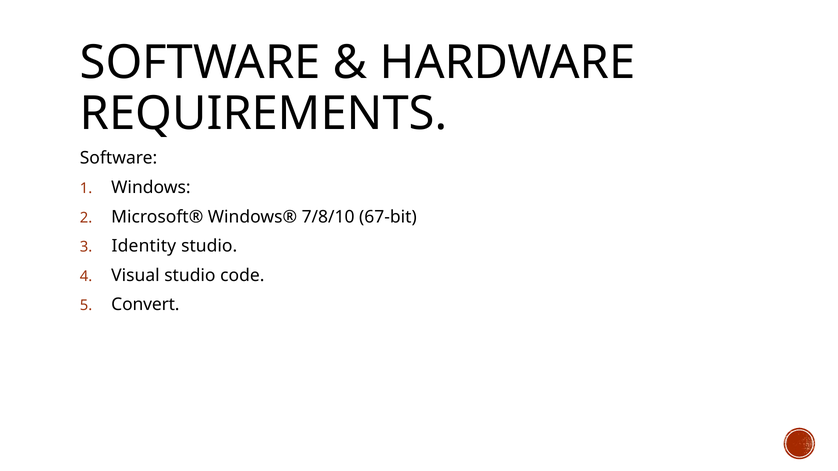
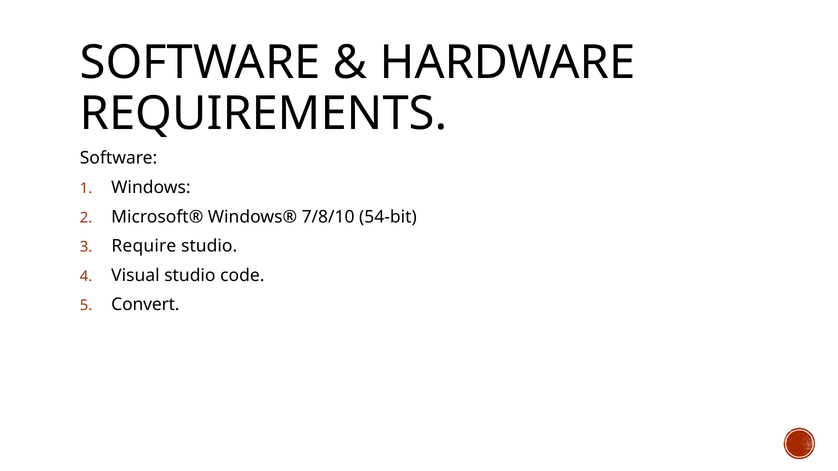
67-bit: 67-bit -> 54-bit (388, 217)
Identity: Identity -> Require (144, 246)
